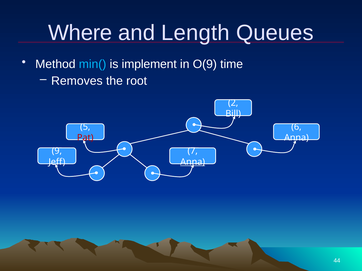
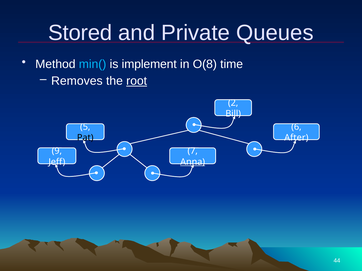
Where: Where -> Stored (80, 33)
Length: Length -> Private (196, 33)
O(9: O(9 -> O(8 (205, 64)
root underline: none -> present (137, 81)
Pat colour: red -> black (85, 138)
Anna: Anna -> After (296, 138)
